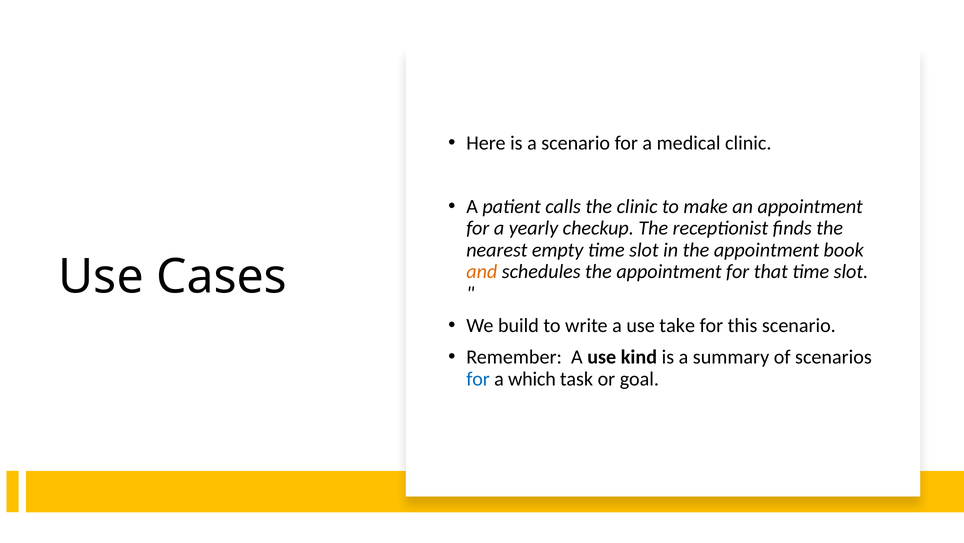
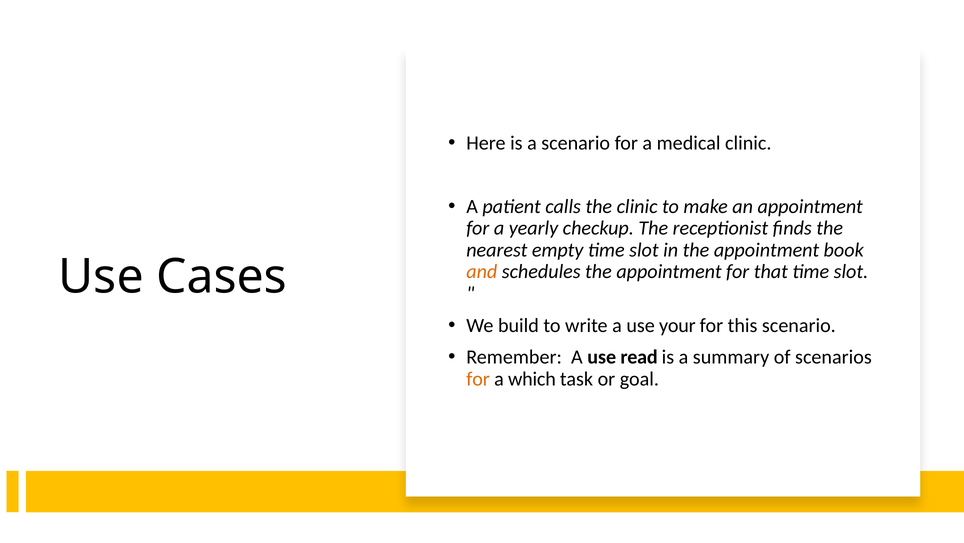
take: take -> your (677, 325)
kind: kind -> read (639, 357)
for colour: blue -> orange (478, 378)
